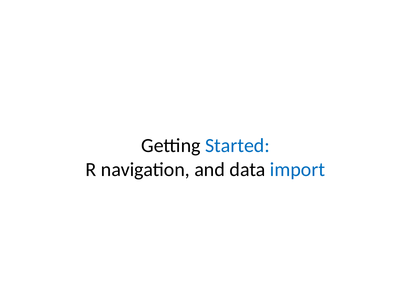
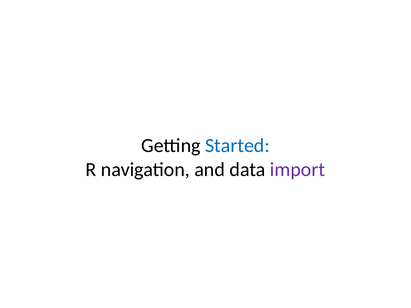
import colour: blue -> purple (298, 170)
